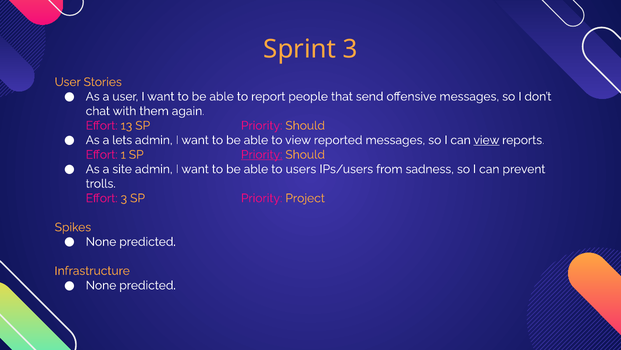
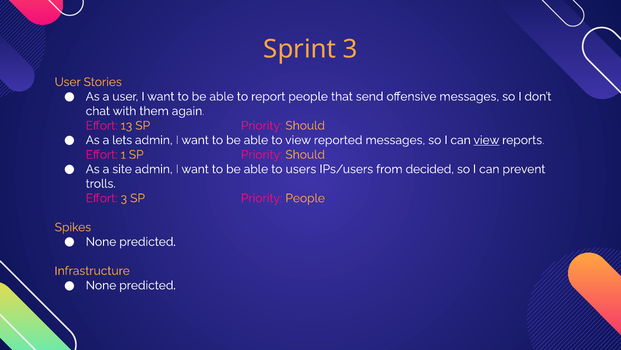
Priority underline: present -> none (262, 154)
sadness: sadness -> decided (430, 169)
Priority Project: Project -> People (305, 198)
